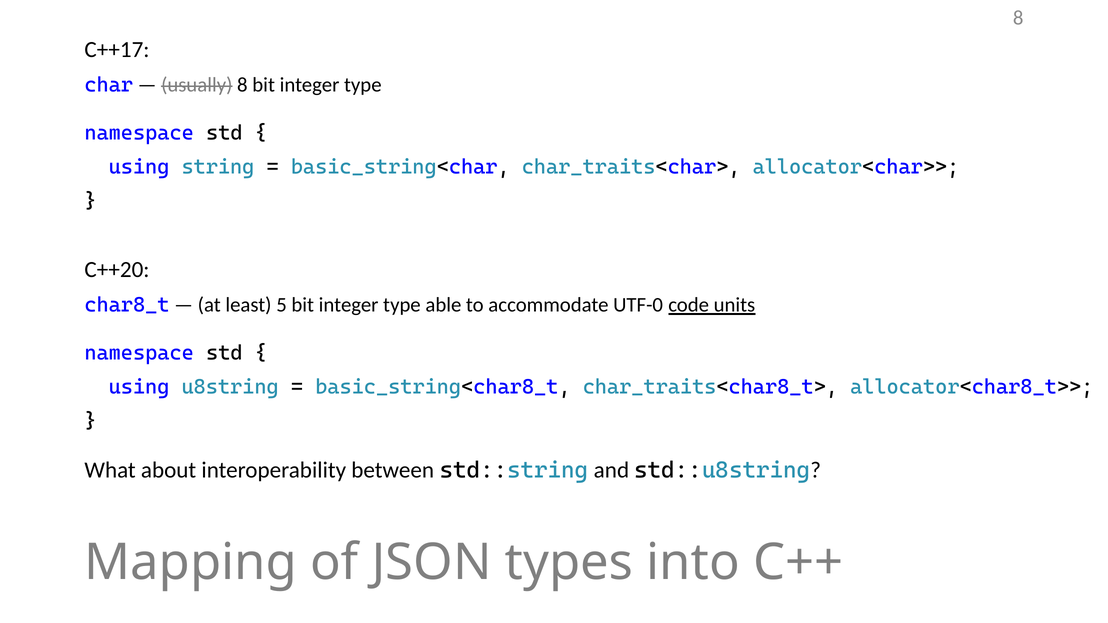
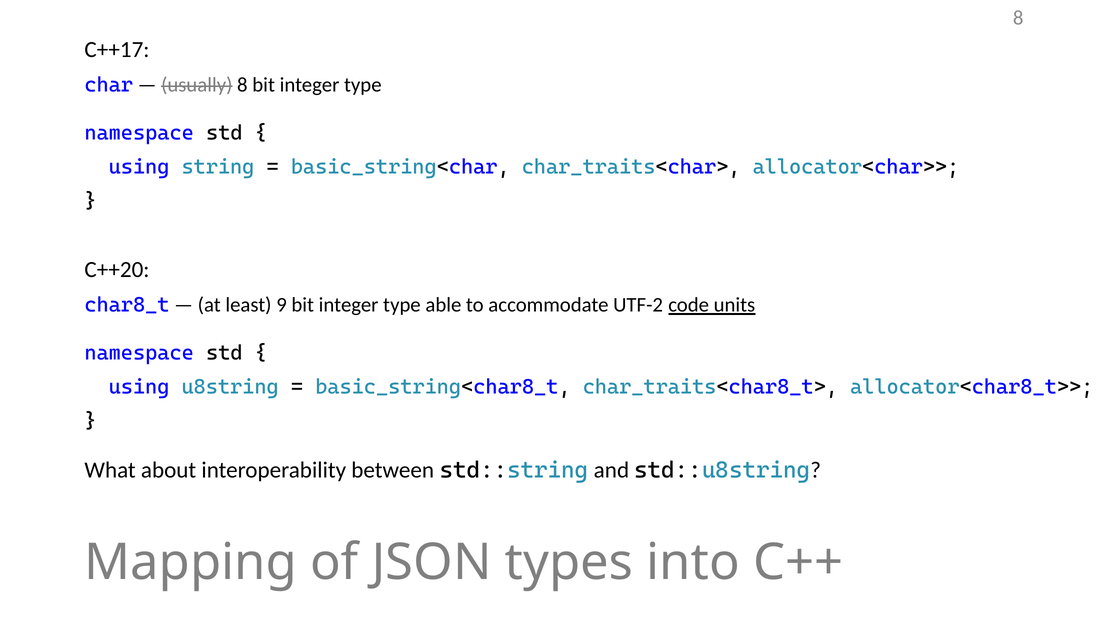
5: 5 -> 9 (282, 305)
UTF-0: UTF-0 -> UTF-2 (638, 305)
